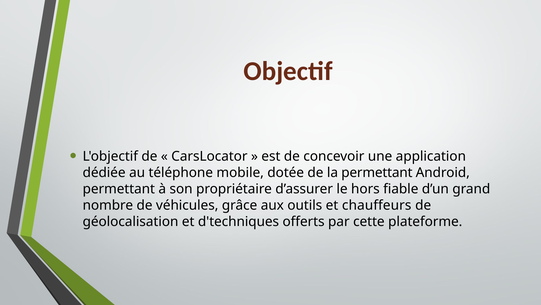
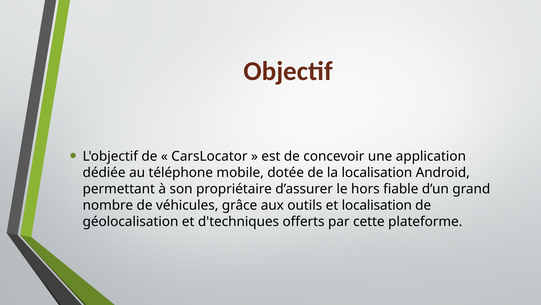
la permettant: permettant -> localisation (377, 172)
et chauffeurs: chauffeurs -> localisation (377, 205)
